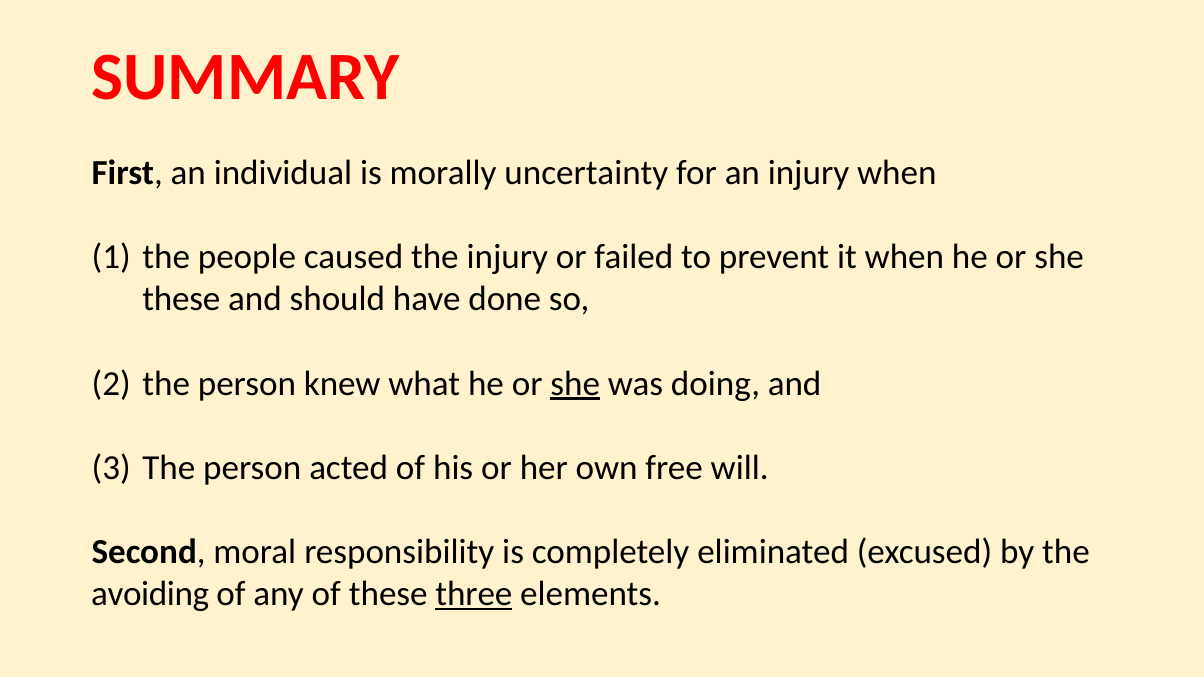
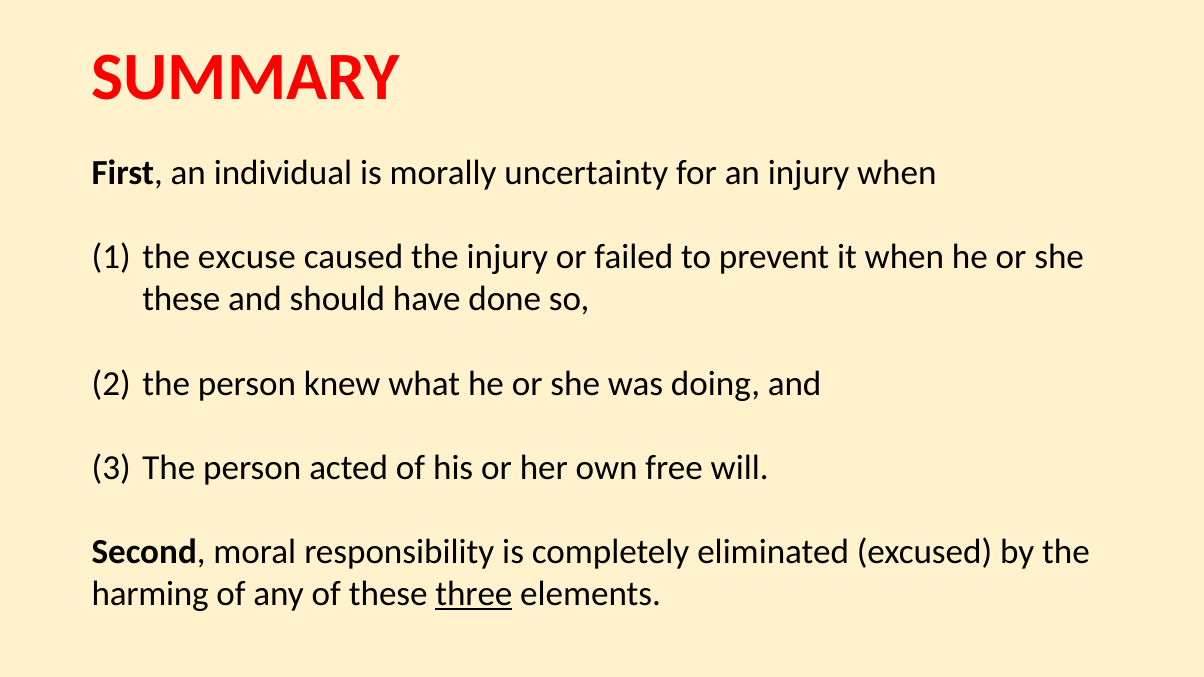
people: people -> excuse (247, 257)
she underline: present -> none (575, 384)
avoiding: avoiding -> harming (150, 594)
